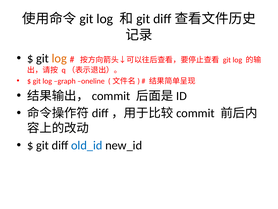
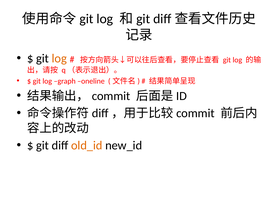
old_id colour: blue -> orange (87, 145)
